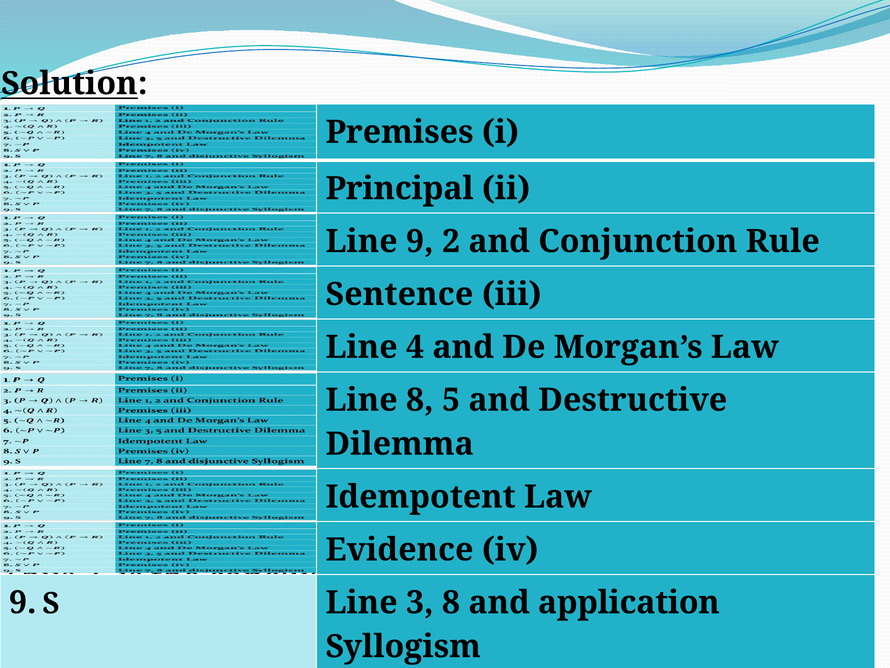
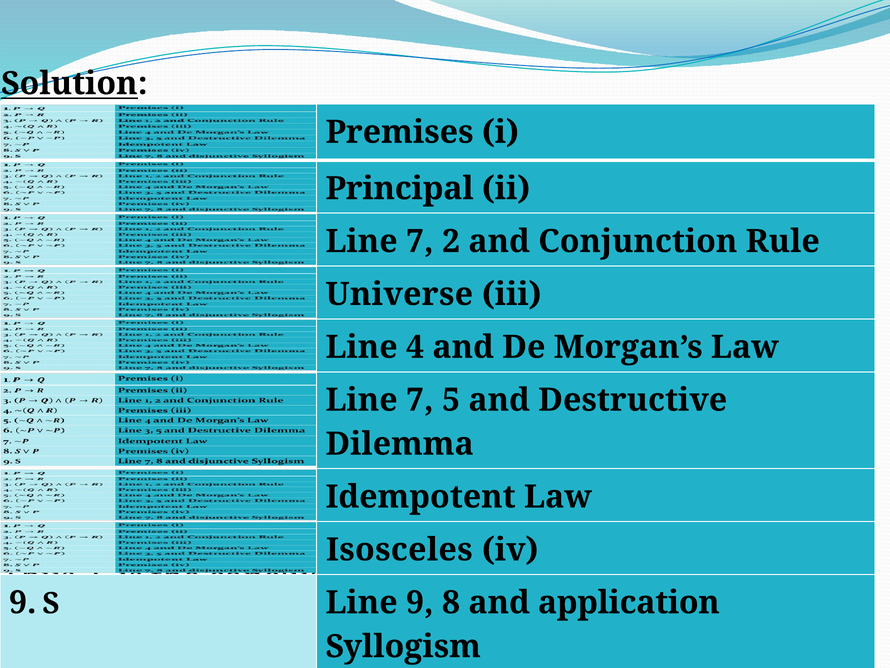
9: 9 -> 7 (420, 241)
Sentence: Sentence -> Universe (399, 294)
8: 8 -> 7 (420, 400)
Evidence: Evidence -> Isosceles (399, 549)
Line 3: 3 -> 9 (420, 602)
